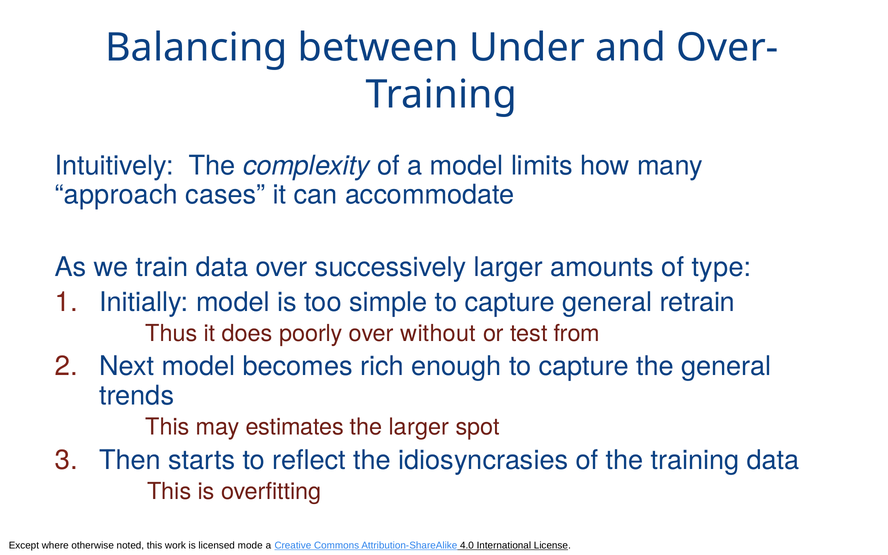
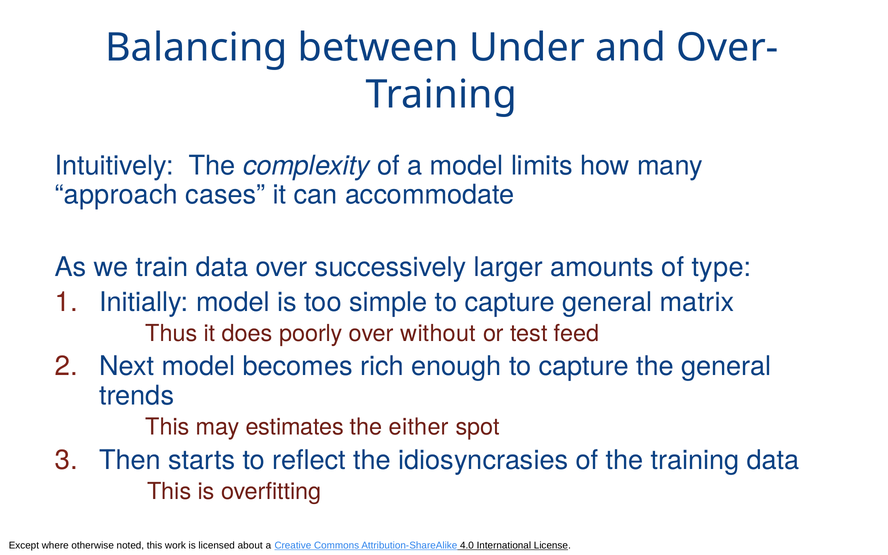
retrain: retrain -> matrix (697, 302)
from: from -> feed (577, 333)
the larger: larger -> either (419, 427)
mode: mode -> about (250, 545)
